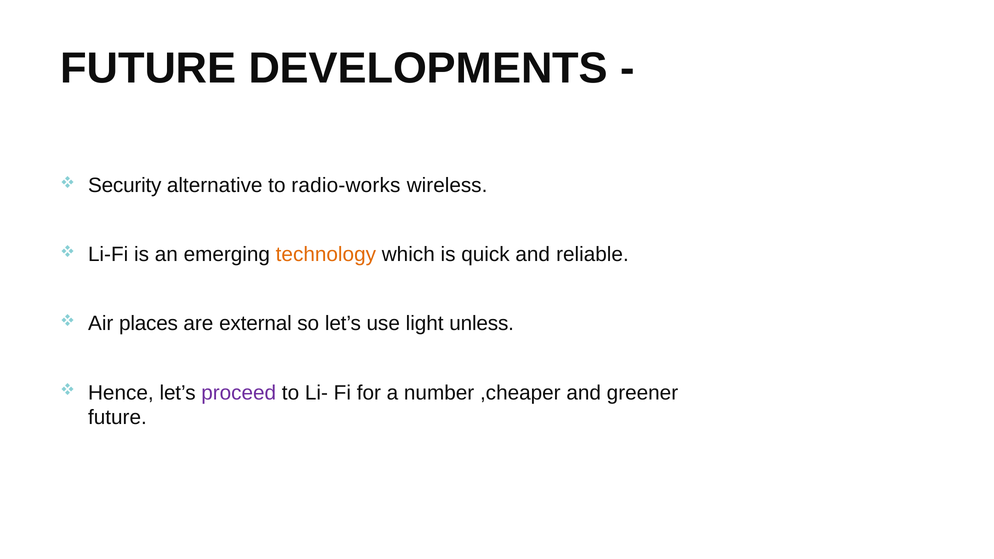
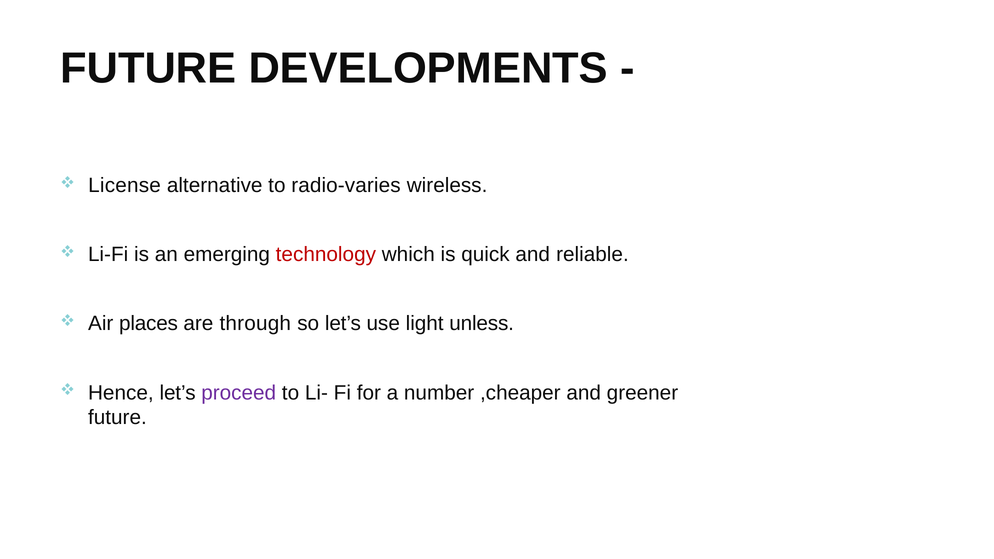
Security: Security -> License (125, 186)
radio-works: radio-works -> radio-varies (346, 186)
technology colour: orange -> red (326, 255)
external: external -> through (255, 324)
